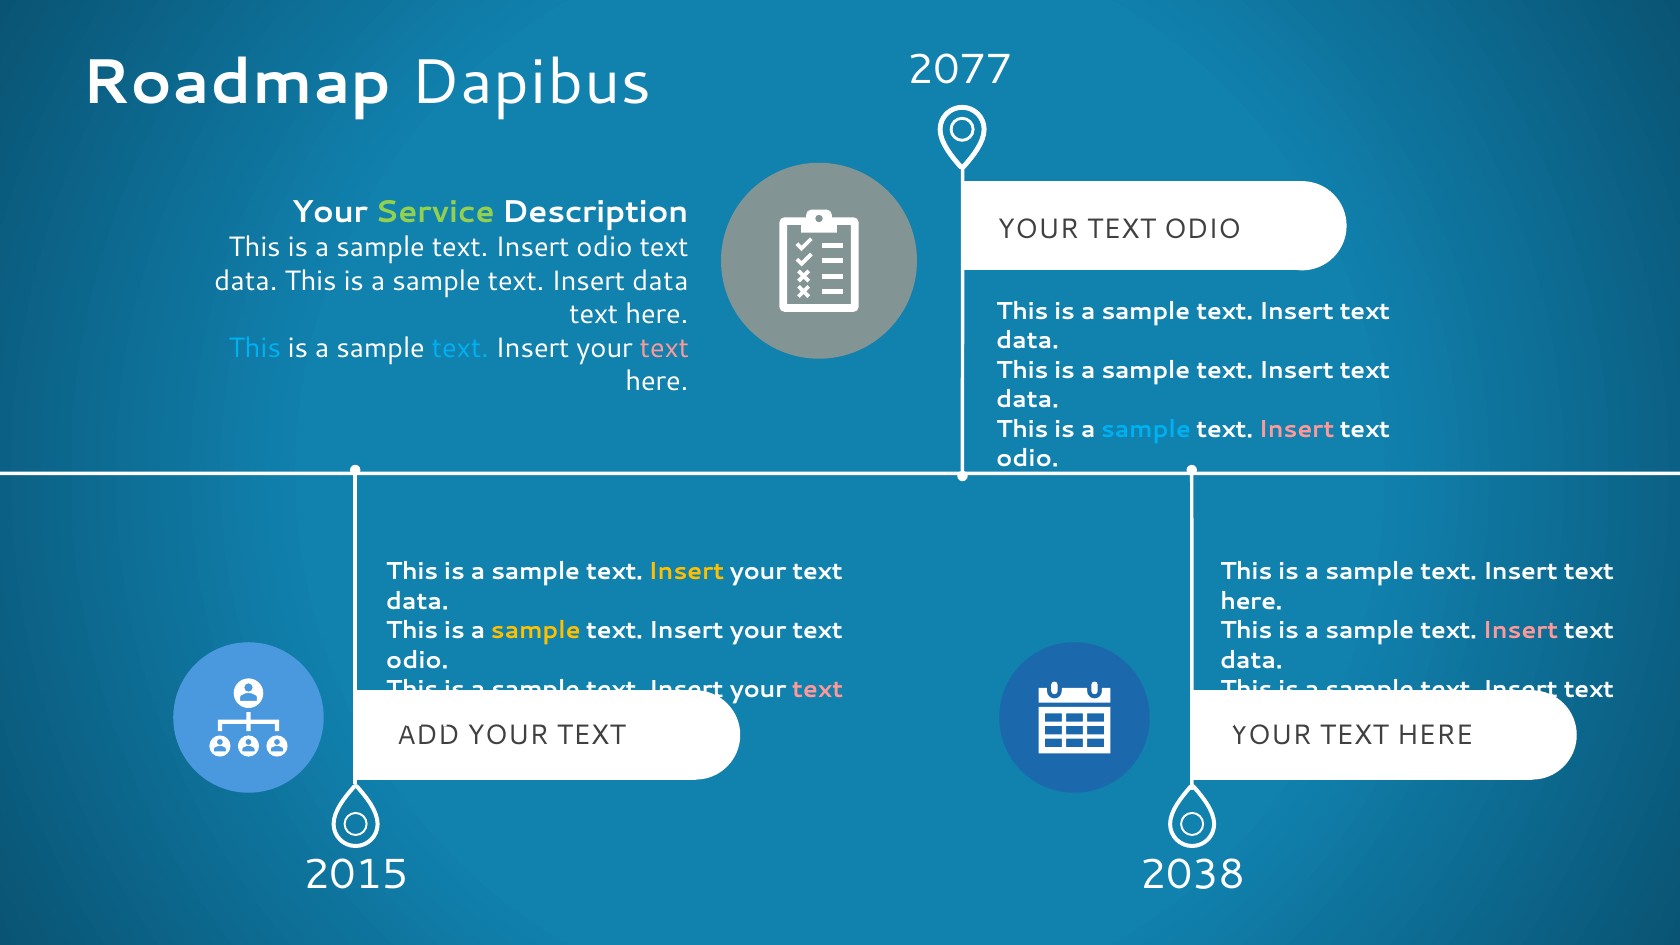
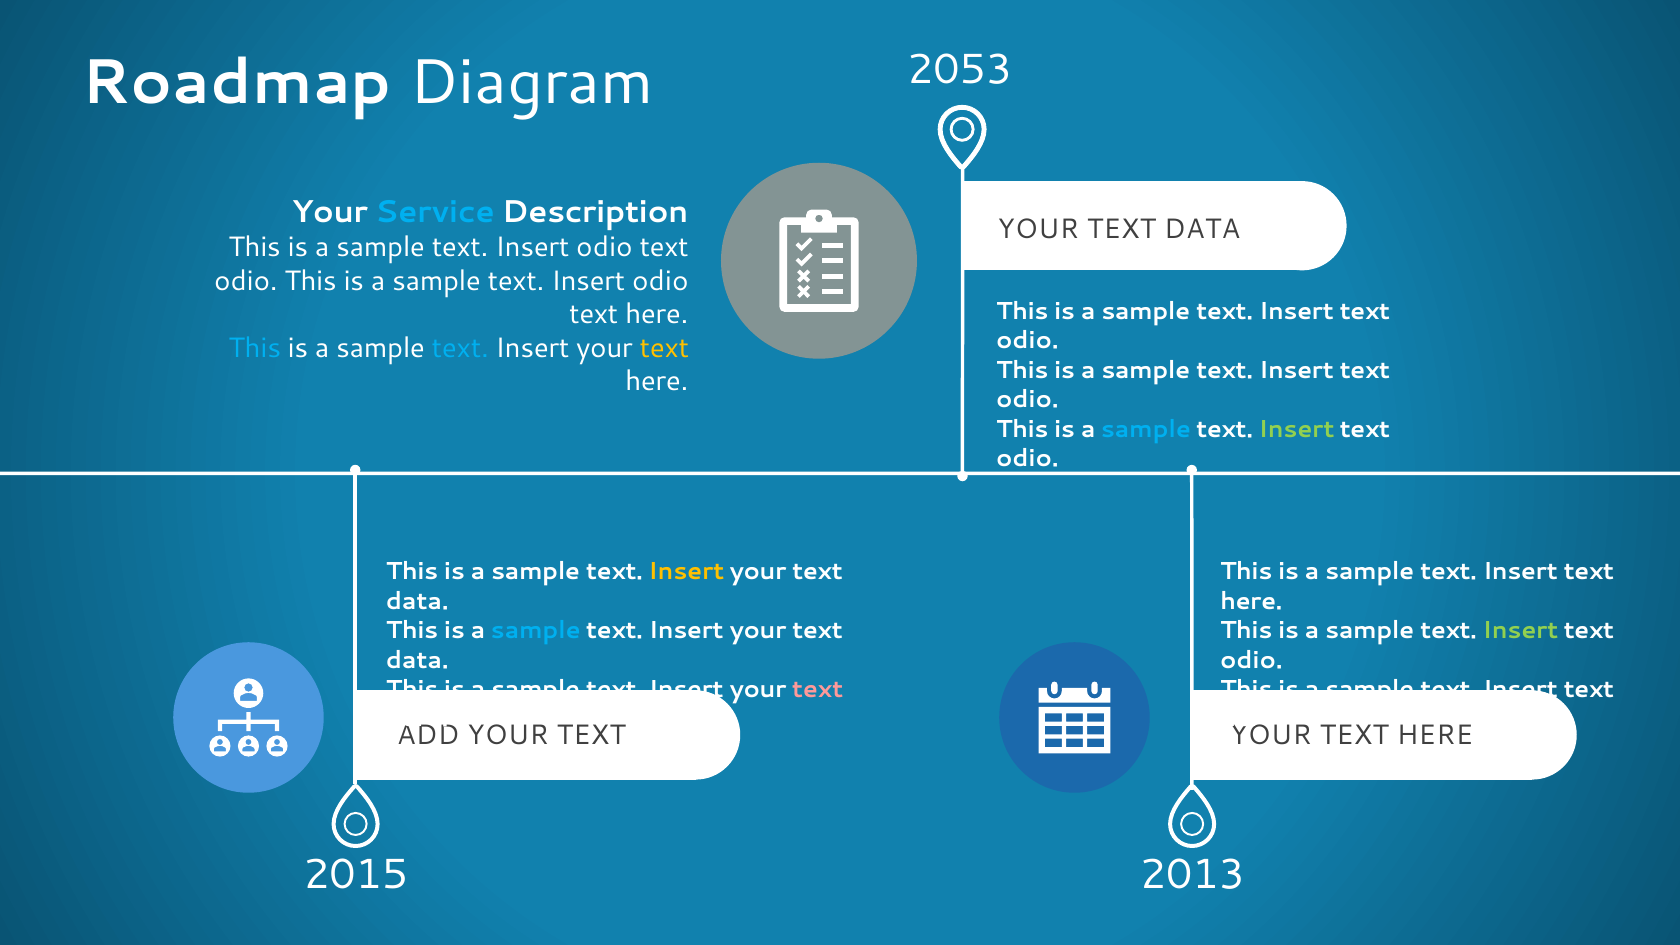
2077: 2077 -> 2053 (960, 69)
Dapibus: Dapibus -> Diagram (532, 82)
Service colour: light green -> light blue (435, 212)
ODIO: ODIO -> DATA (1202, 229)
data: data -> odio (246, 281)
data: data -> odio (660, 281)
data: data -> odio (1027, 341)
text colour: pink -> yellow (664, 348)
data: data -> odio (1027, 400)
Insert colour: pink -> light green (1296, 429)
sample colour: yellow -> light blue (536, 631)
Insert colour: pink -> light green (1520, 631)
odio: odio -> data (417, 660)
data: data -> odio (1251, 660)
2038: 2038 -> 2013 (1192, 874)
